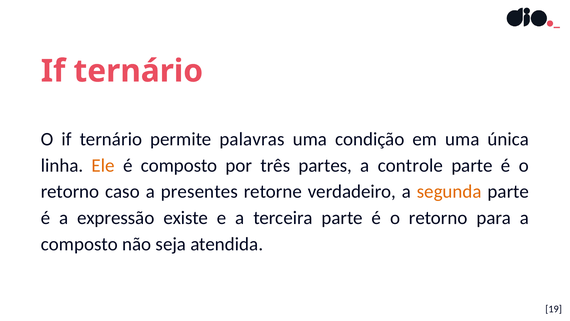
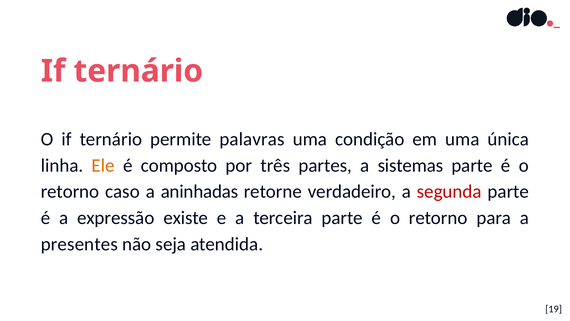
controle: controle -> sistemas (410, 165)
presentes: presentes -> aninhadas (199, 191)
segunda colour: orange -> red (449, 191)
composto: composto -> presentes (79, 244)
